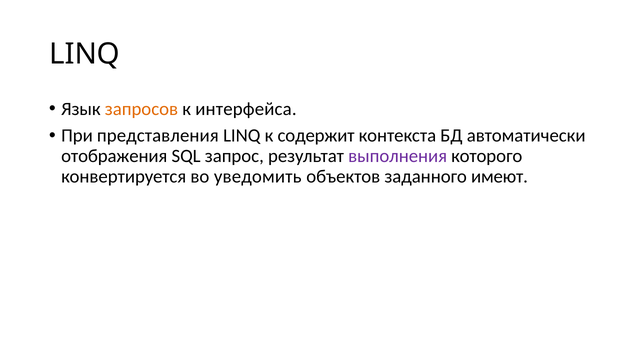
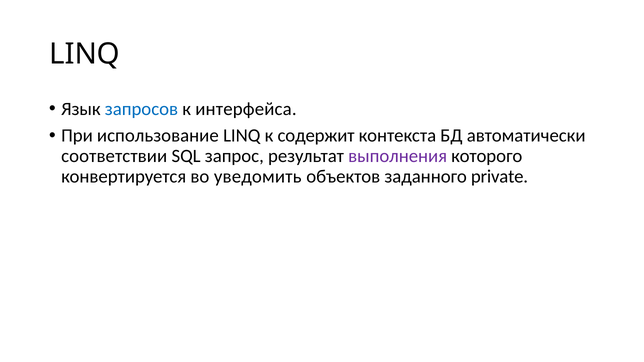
запросов colour: orange -> blue (141, 109)
представления: представления -> использование (158, 136)
отображения: отображения -> соответствии (114, 156)
имеют: имеют -> private (499, 176)
